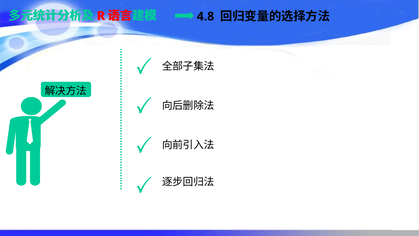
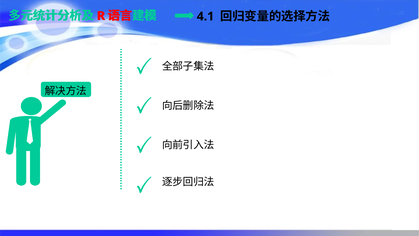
4.8: 4.8 -> 4.1 (205, 16)
